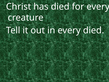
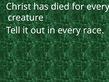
every died: died -> race (94, 30)
